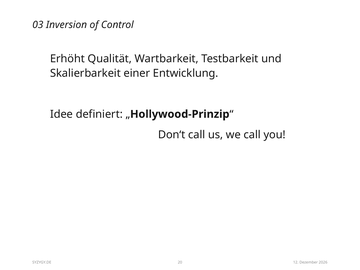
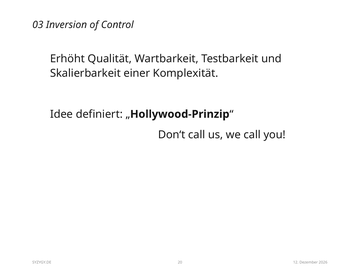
Entwicklung: Entwicklung -> Komplexität (186, 73)
